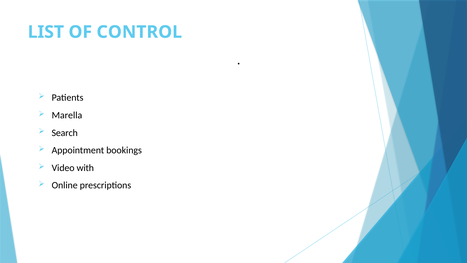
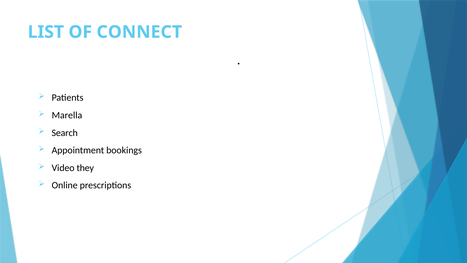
CONTROL: CONTROL -> CONNECT (139, 32)
with: with -> they (85, 168)
